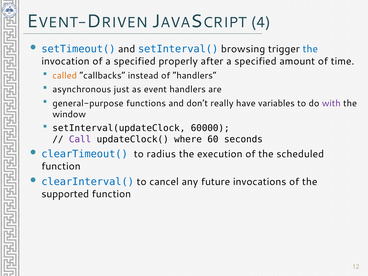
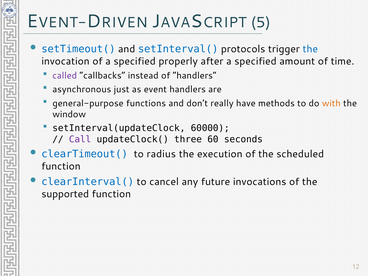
4: 4 -> 5 (261, 23)
browsing: browsing -> protocols (243, 49)
called colour: orange -> purple (65, 76)
variables: variables -> methods (276, 103)
with colour: purple -> orange (331, 103)
where: where -> three (188, 139)
